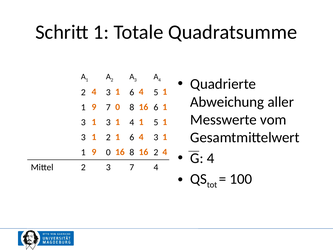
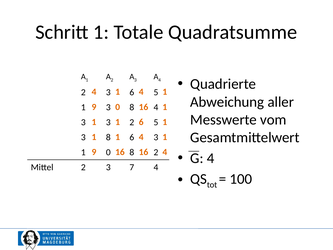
1 7: 7 -> 3 (108, 107)
8 6: 6 -> 4 (156, 107)
1: 1 -> 6 (141, 122)
3 4: 4 -> 2 (132, 122)
2: 2 -> 8 (108, 137)
